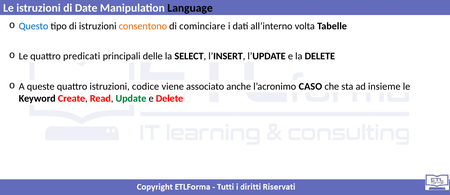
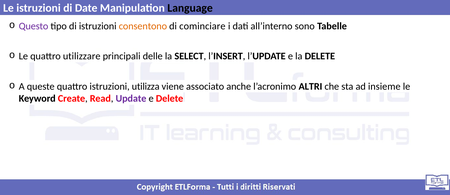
Questo colour: blue -> purple (34, 26)
volta: volta -> sono (305, 26)
predicati: predicati -> utilizzare (82, 56)
codice: codice -> utilizza (146, 86)
CASO: CASO -> ALTRI (310, 86)
Update colour: green -> purple (131, 98)
